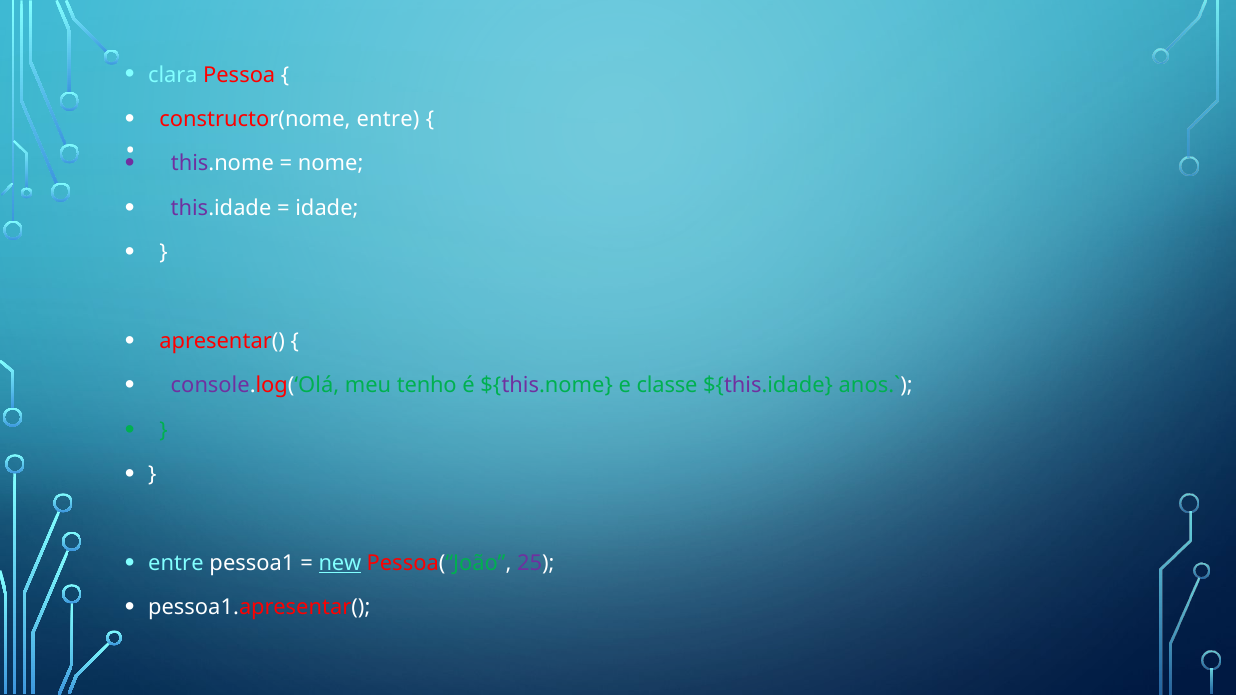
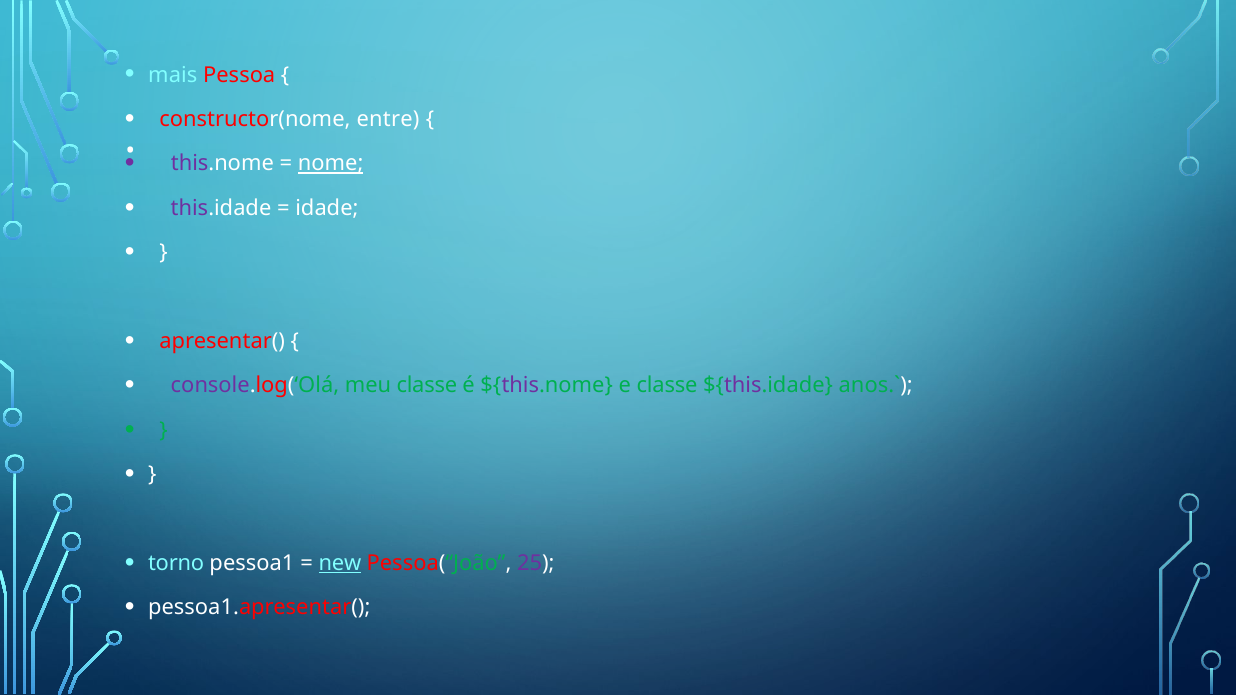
clara: clara -> mais (173, 75)
nome underline: none -> present (331, 164)
meu tenho: tenho -> classe (427, 386)
entre: entre -> torno (176, 564)
